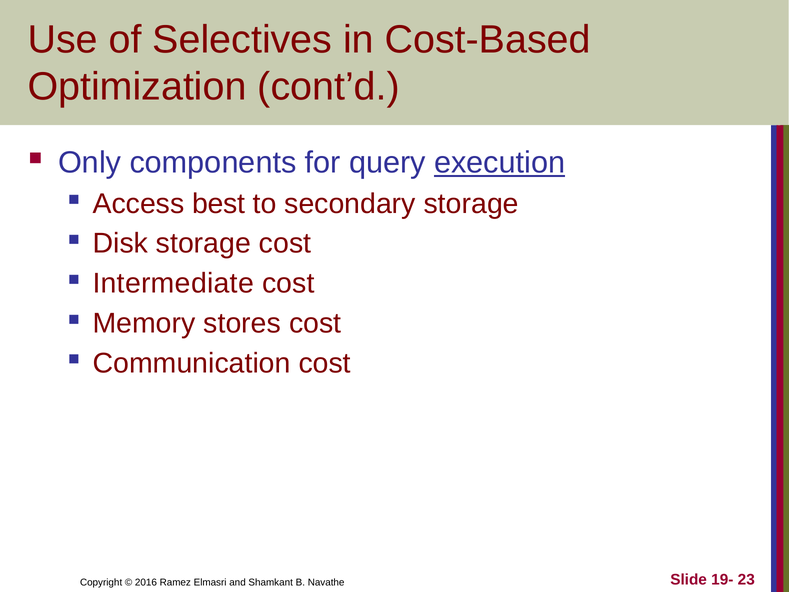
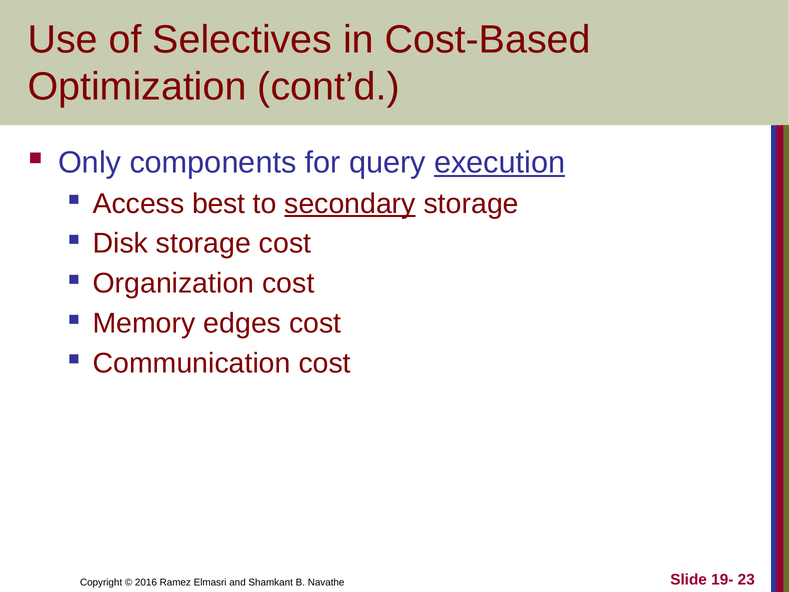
secondary underline: none -> present (350, 204)
Intermediate: Intermediate -> Organization (173, 283)
stores: stores -> edges (242, 323)
